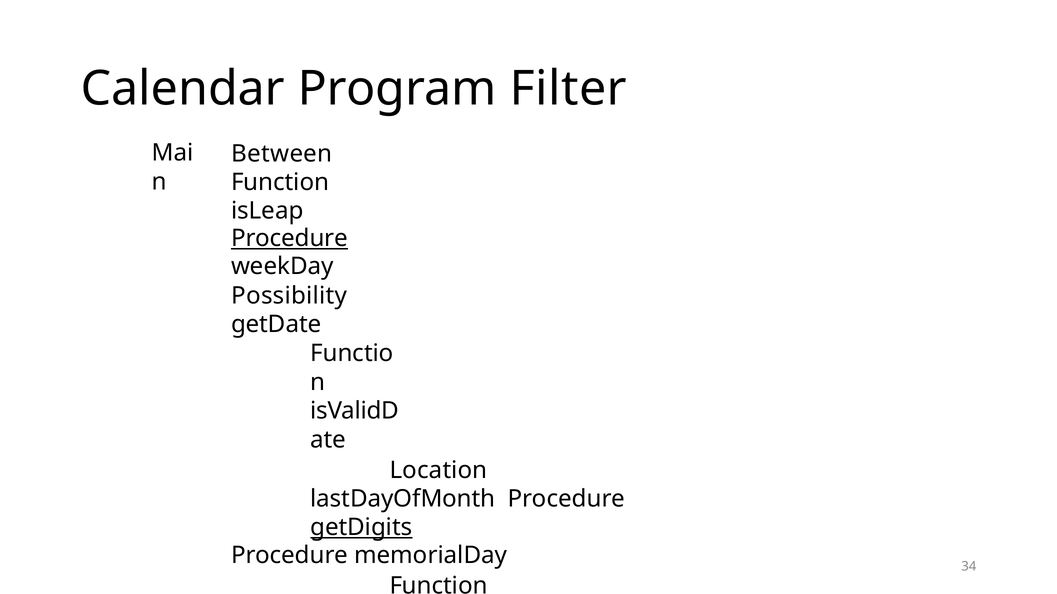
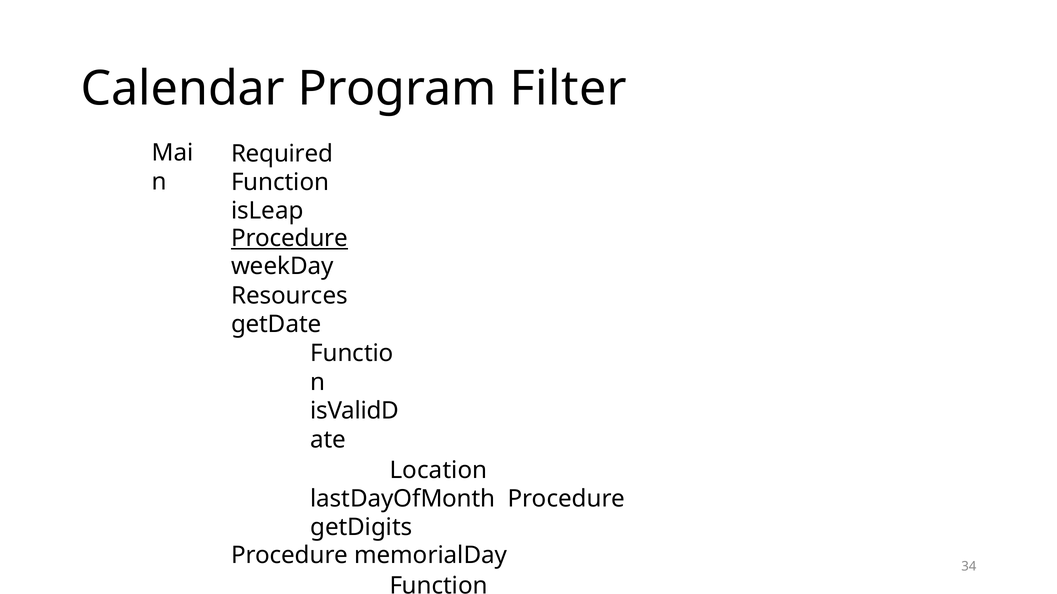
Between: Between -> Required (282, 154)
Possibility: Possibility -> Resources (289, 296)
getDigits underline: present -> none (361, 528)
